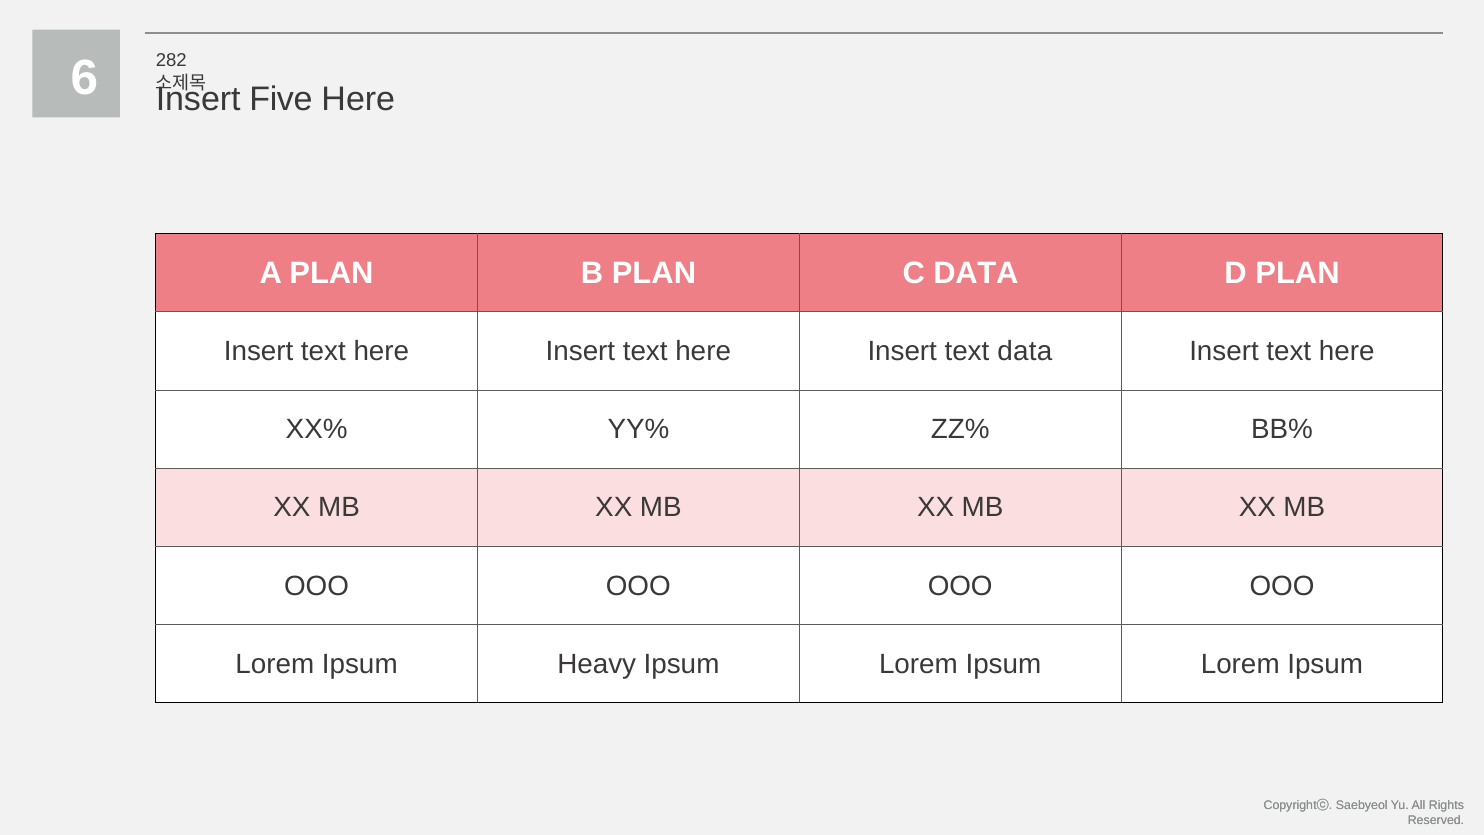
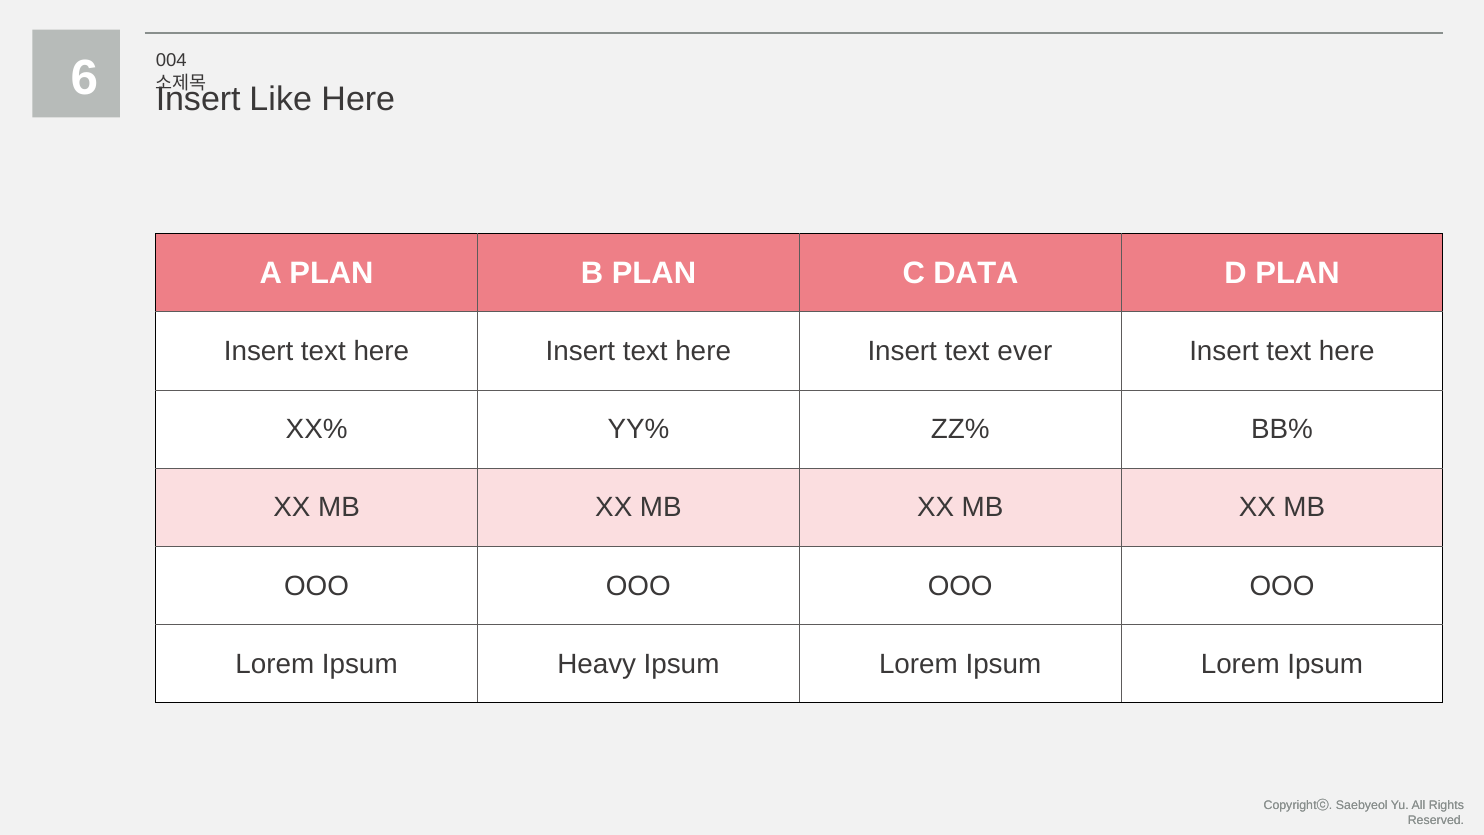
282: 282 -> 004 (171, 61)
Five: Five -> Like (281, 99)
text data: data -> ever (1025, 351)
